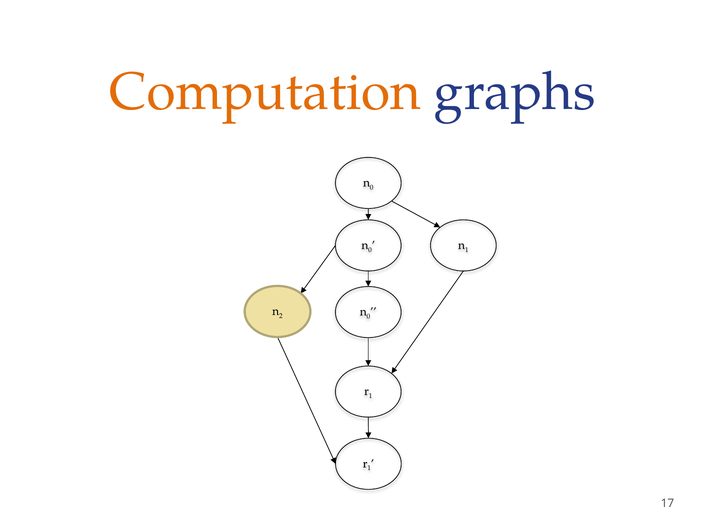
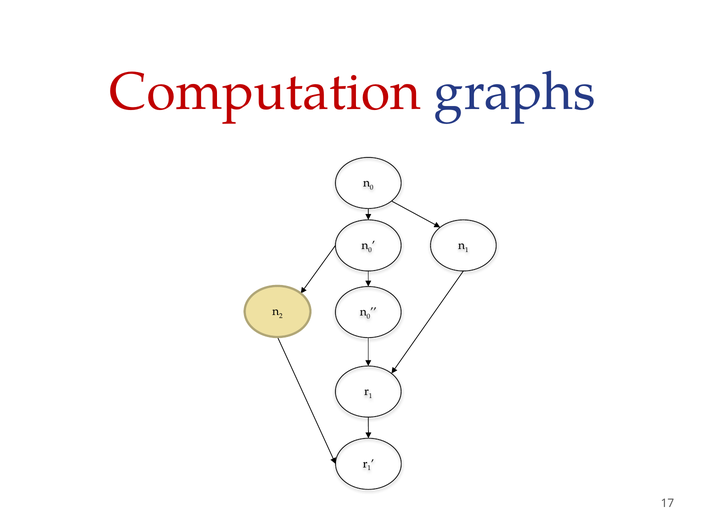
Computation colour: orange -> red (265, 92)
